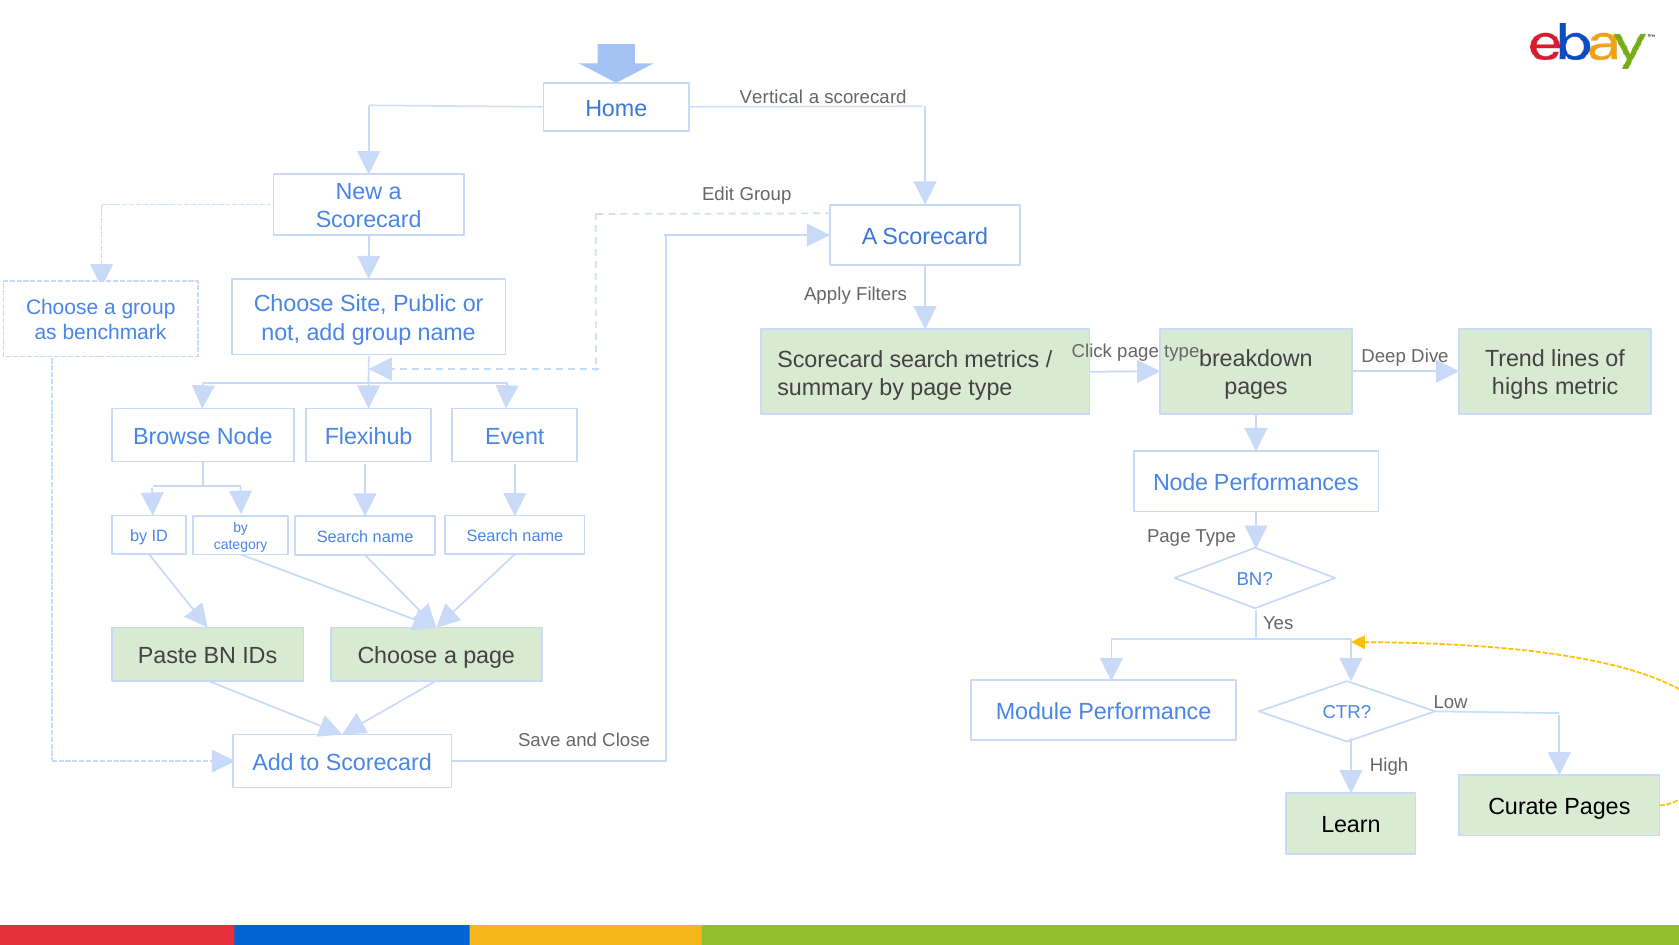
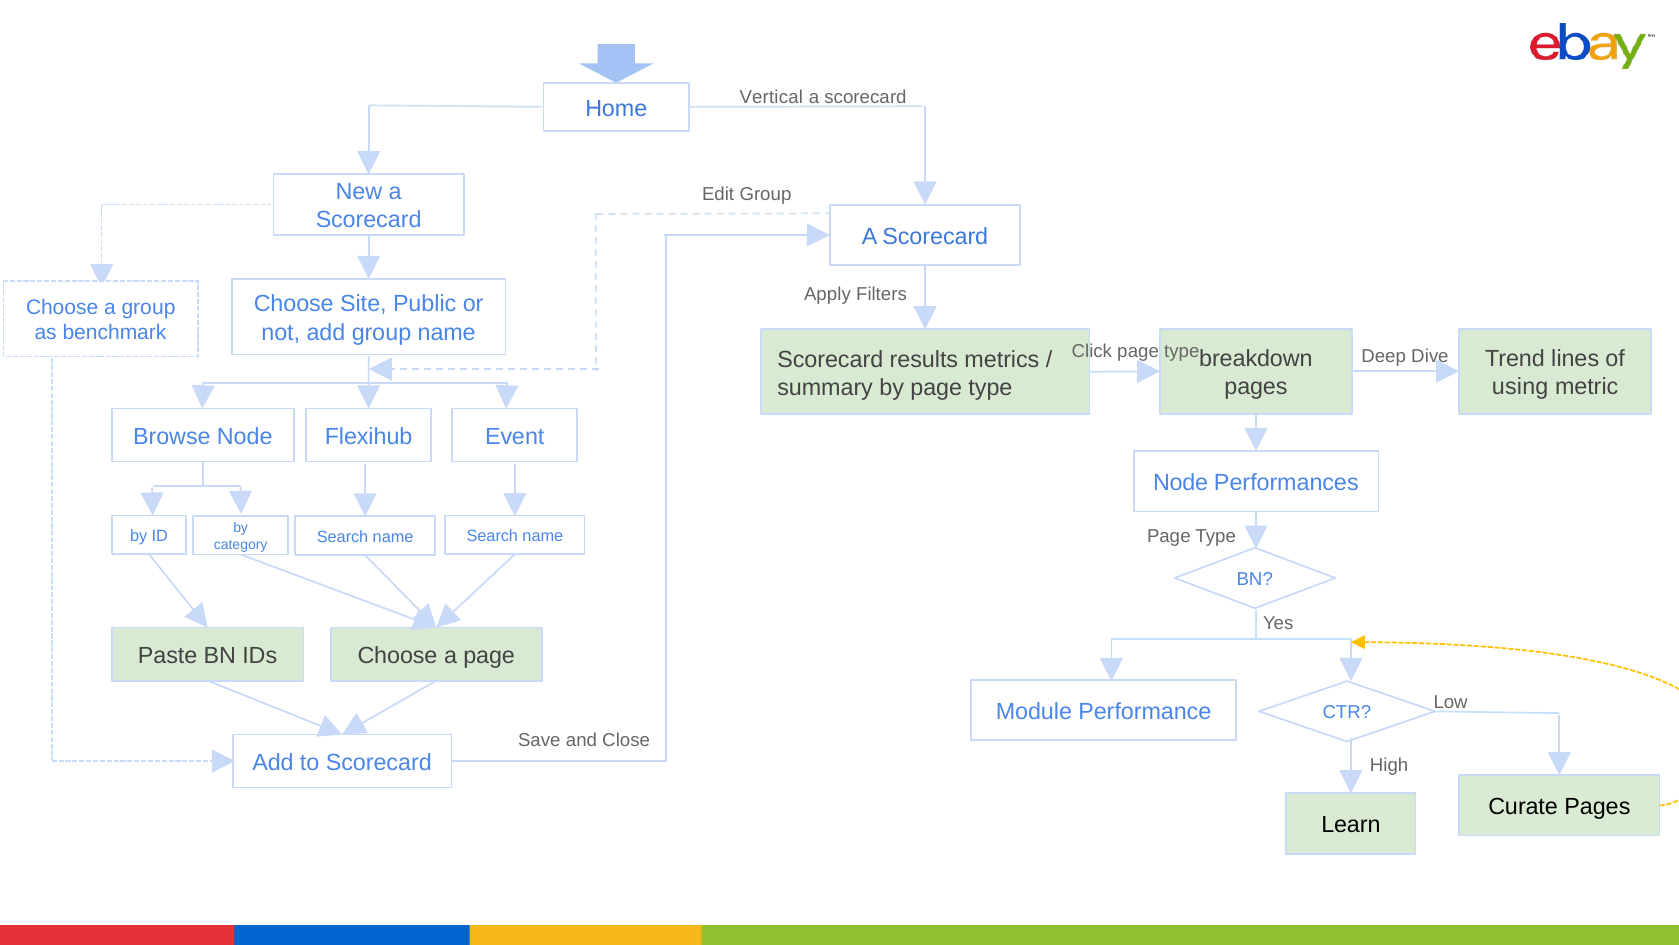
Scorecard search: search -> results (924, 359)
highs: highs -> using (1520, 387)
